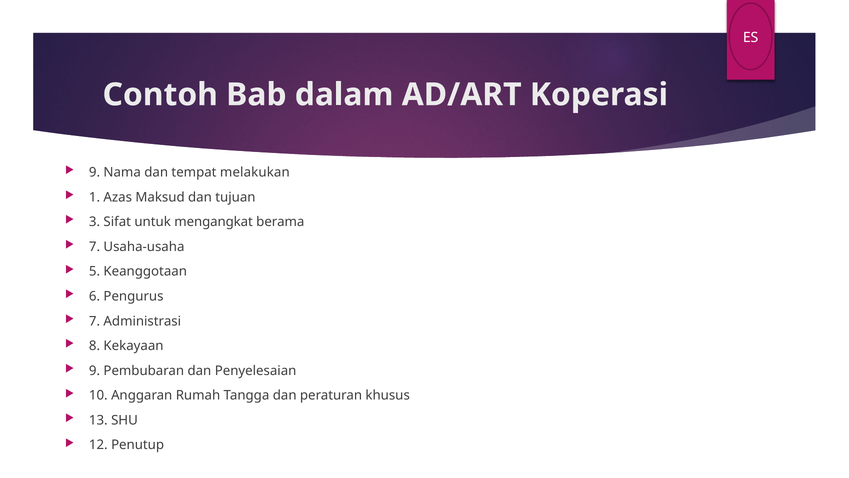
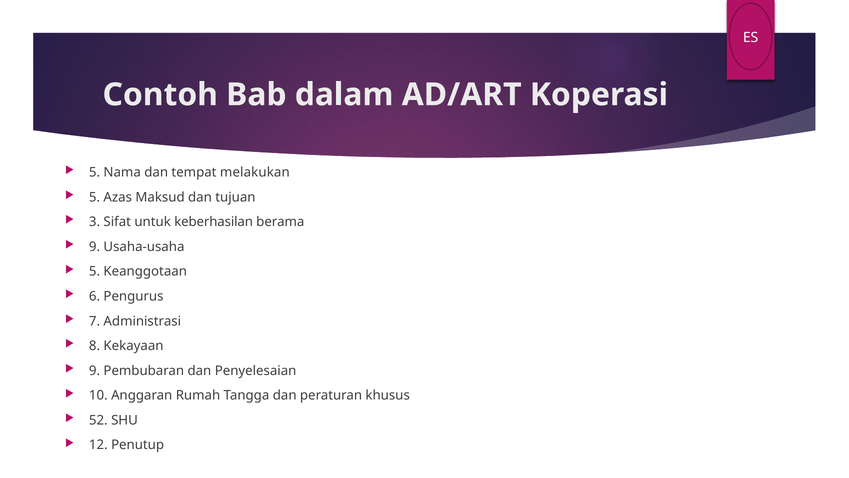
9: 9 -> 5 (95, 172)
1: 1 -> 5 (95, 197)
mengangkat: mengangkat -> keberhasilan (214, 222)
7: 7 -> 9 (95, 247)
13: 13 -> 52 (98, 420)
